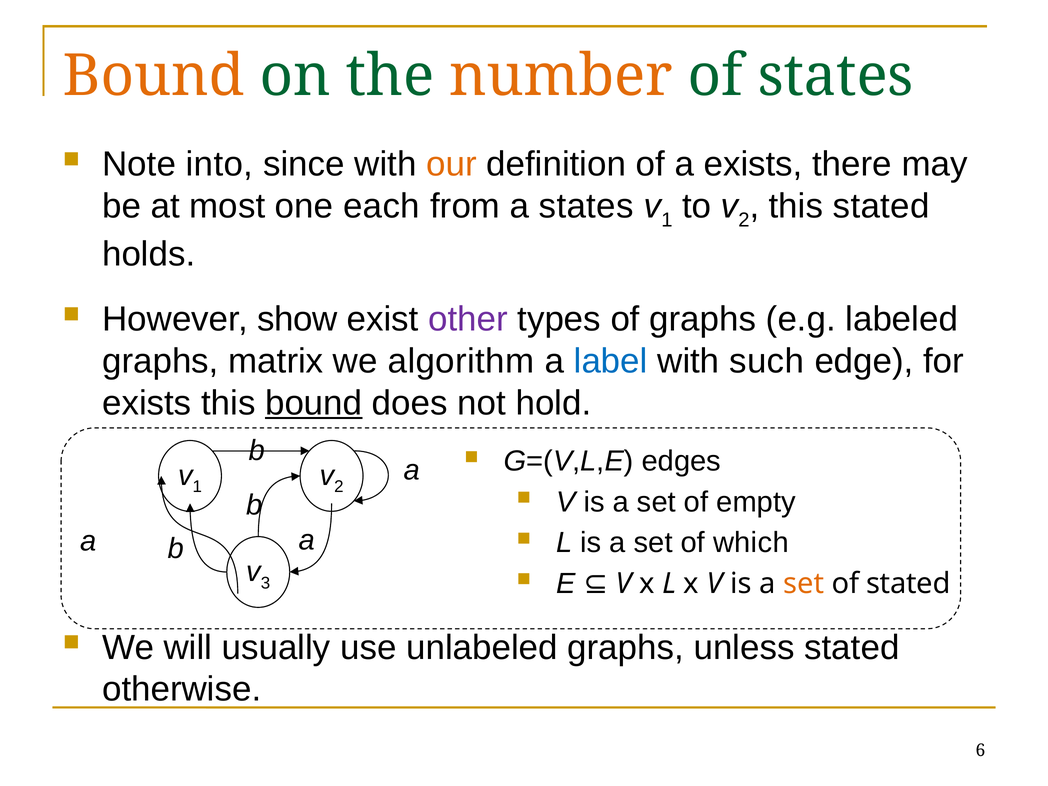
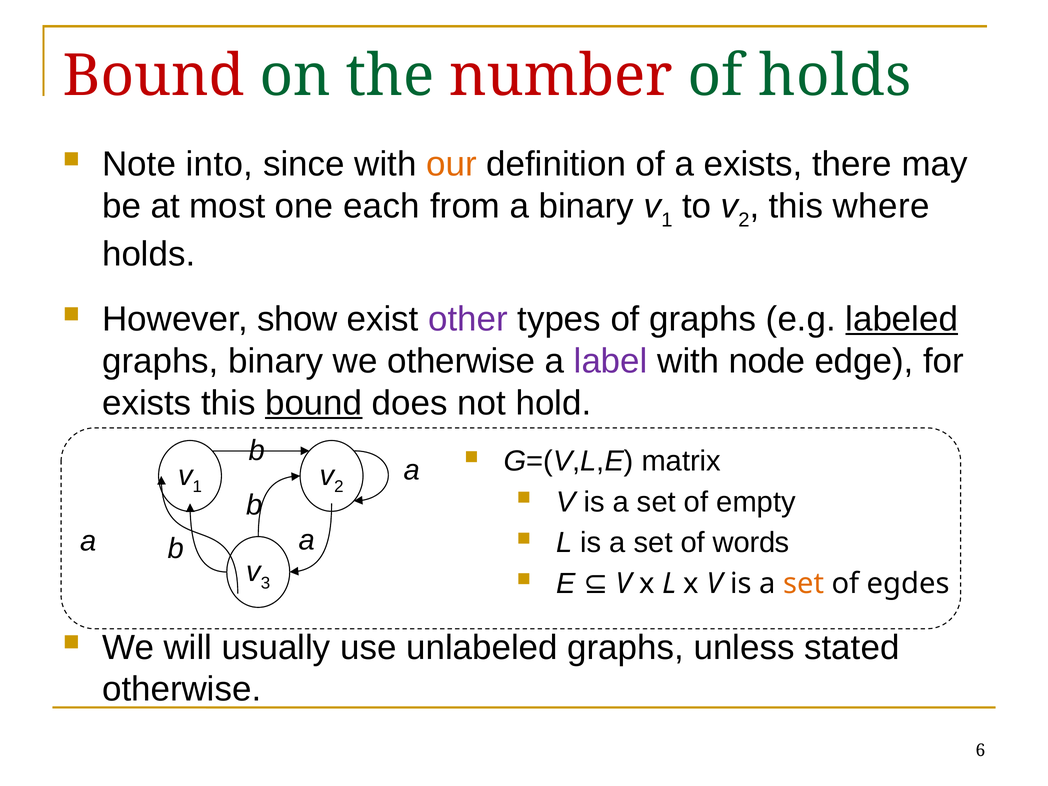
Bound colour: orange -> red (154, 76)
number colour: orange -> red (561, 76)
of states: states -> holds (835, 76)
a states: states -> binary (586, 206)
this stated: stated -> where (881, 206)
labeled underline: none -> present (902, 319)
graphs matrix: matrix -> binary (276, 361)
we algorithm: algorithm -> otherwise (461, 361)
label colour: blue -> purple (611, 361)
such: such -> node (767, 361)
edges: edges -> matrix (681, 461)
which: which -> words (751, 543)
of stated: stated -> egdes (908, 584)
